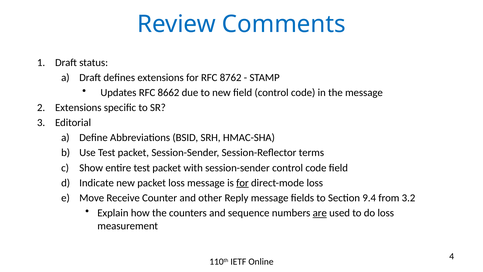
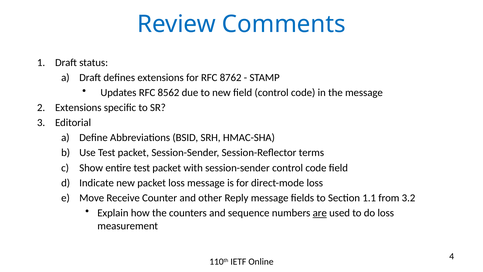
8662: 8662 -> 8562 (168, 93)
for underline: present -> none (242, 183)
9.4: 9.4 -> 1.1 (369, 198)
